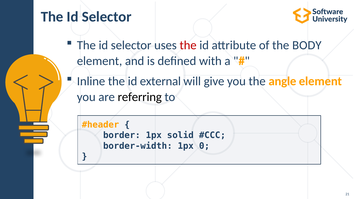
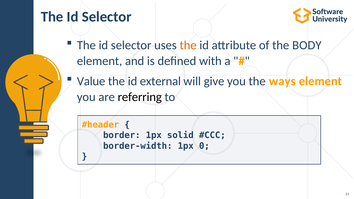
the colour: red -> orange (188, 45)
Inline: Inline -> Value (91, 81)
angle: angle -> ways (282, 81)
